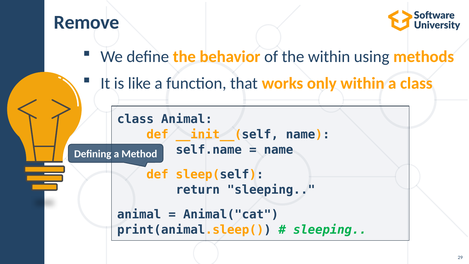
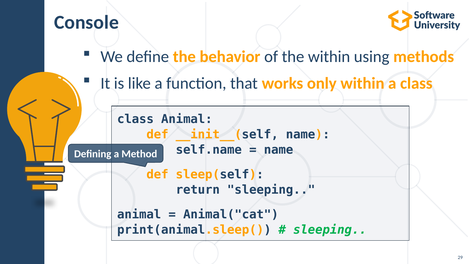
Remove: Remove -> Console (86, 22)
